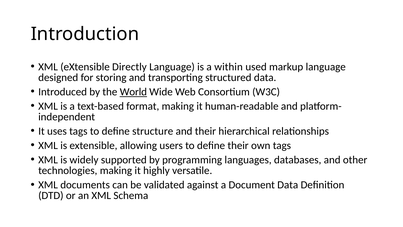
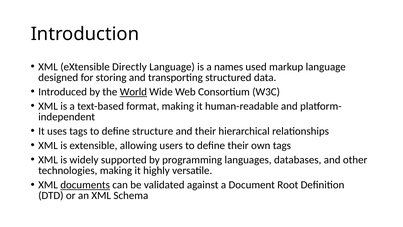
within: within -> names (229, 67)
documents underline: none -> present (85, 185)
Document Data: Data -> Root (288, 185)
